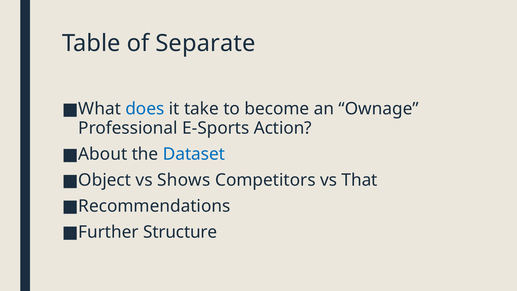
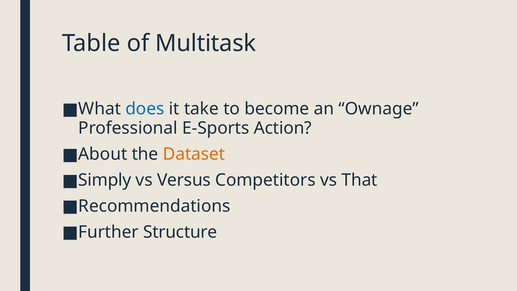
Separate: Separate -> Multitask (206, 43)
Dataset colour: blue -> orange (194, 154)
Object: Object -> Simply (105, 180)
Shows: Shows -> Versus (184, 180)
